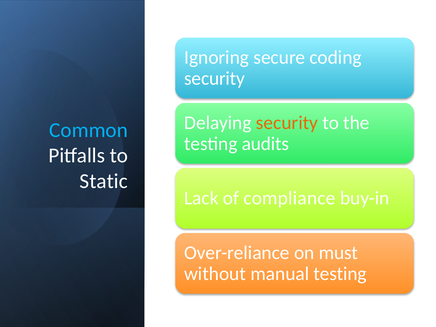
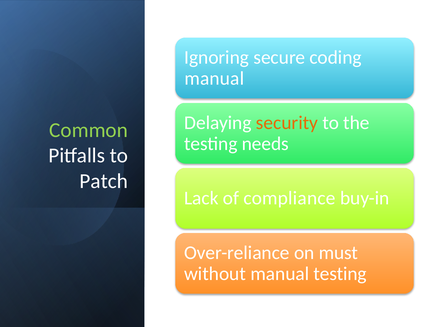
security: security -> manual (214, 79)
Common colour: light blue -> light green (89, 130)
audits: audits -> needs (265, 144)
Static: Static -> Patch (104, 181)
